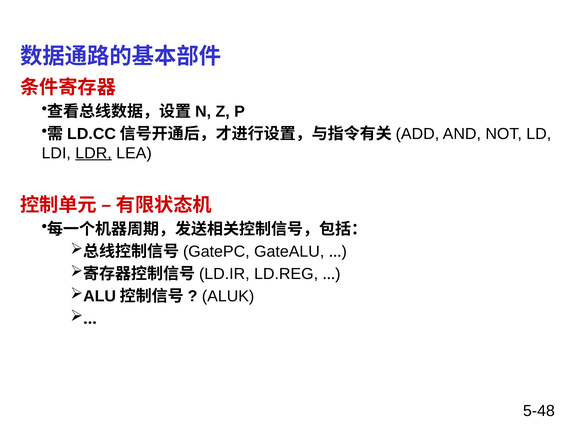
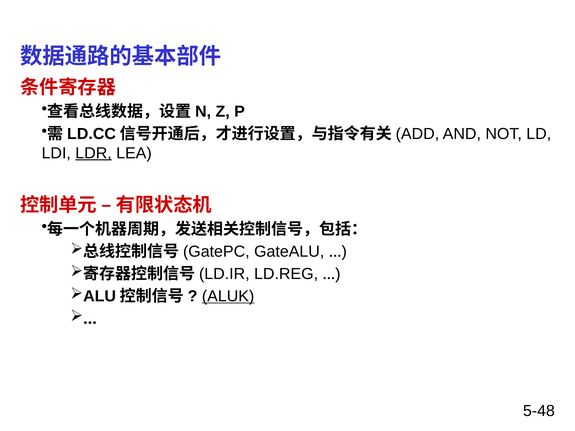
ALUK underline: none -> present (228, 296)
